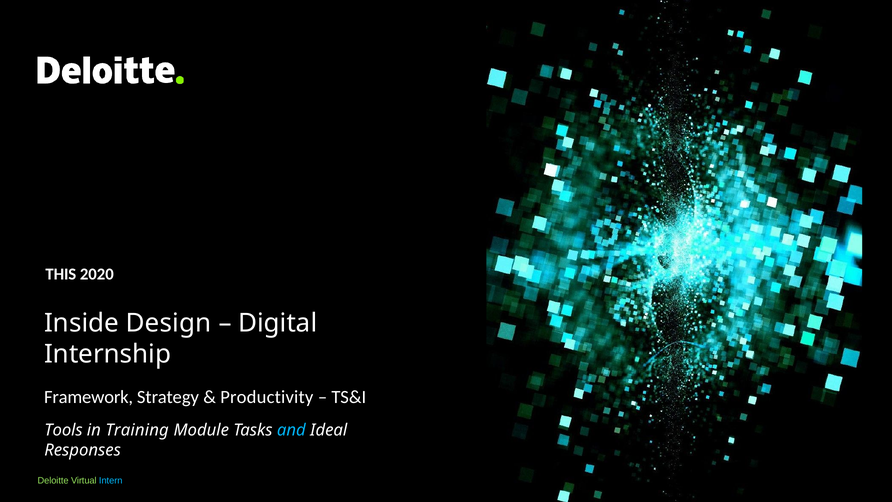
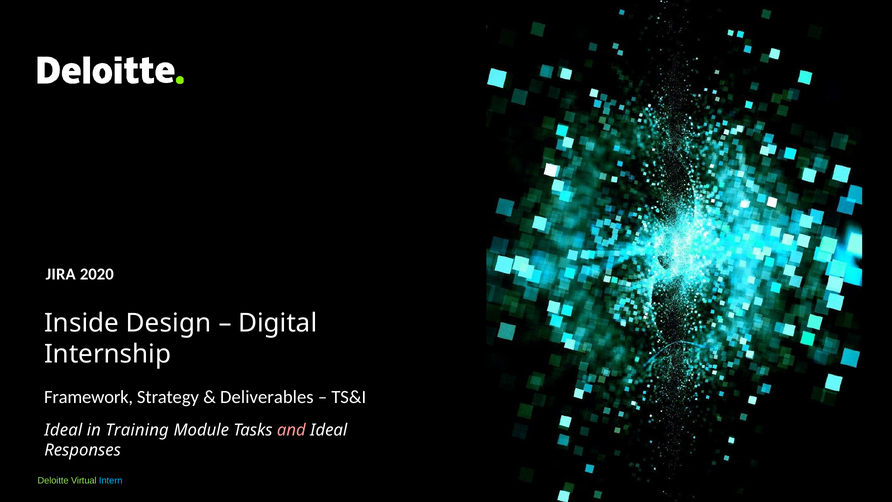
THIS: THIS -> JIRA (61, 274)
Productivity: Productivity -> Deliverables (267, 397)
Tools: Tools -> Ideal (63, 430)
and colour: light blue -> pink (291, 430)
